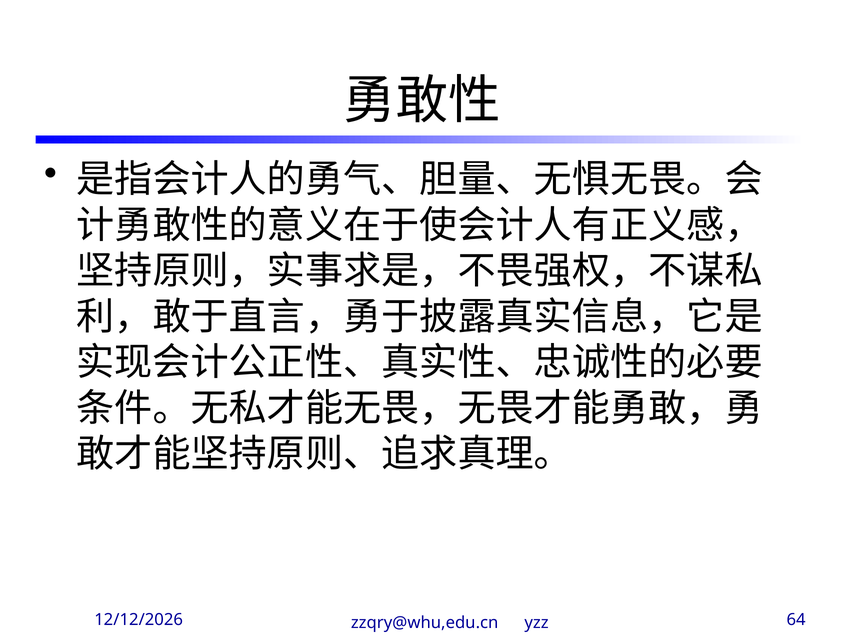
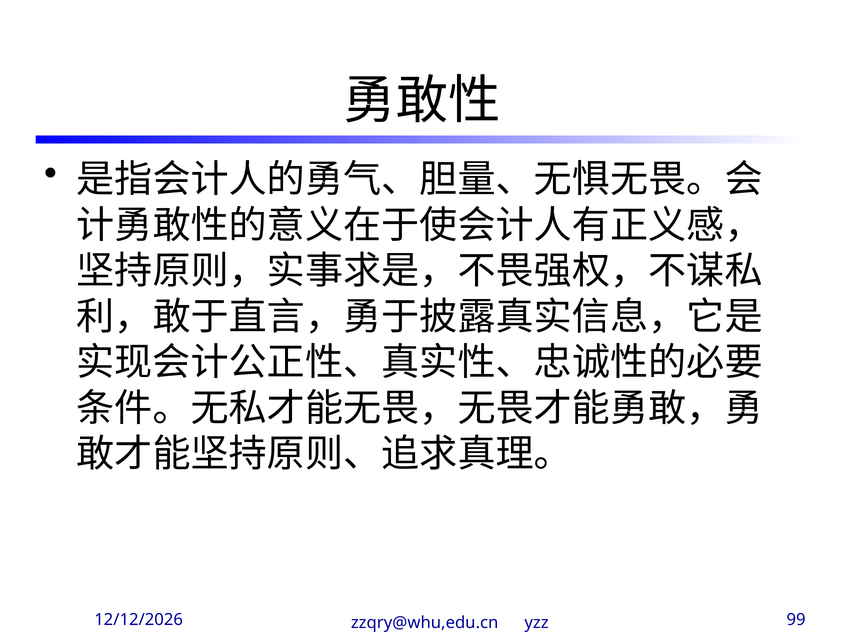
64: 64 -> 99 (796, 620)
